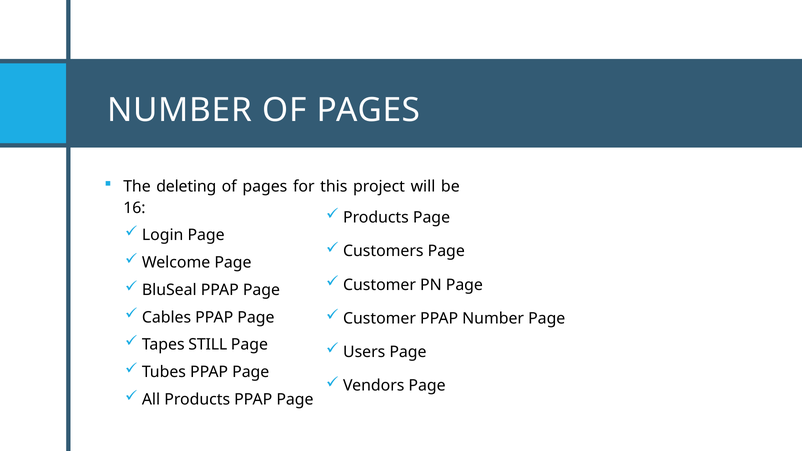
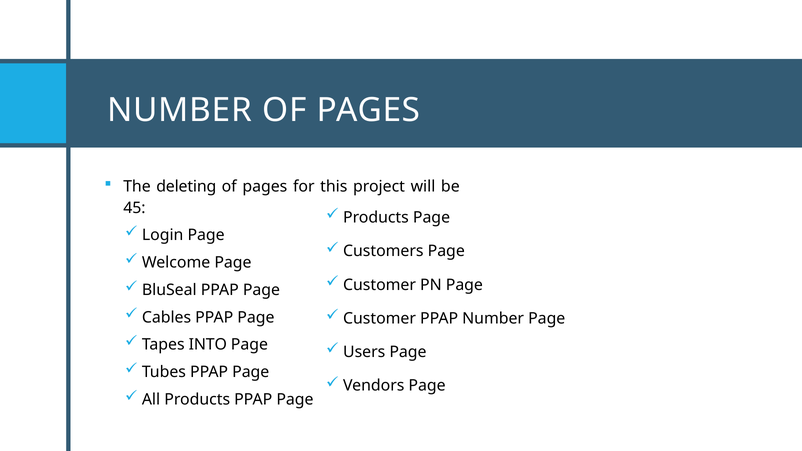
16: 16 -> 45 (134, 208)
STILL: STILL -> INTO (208, 345)
